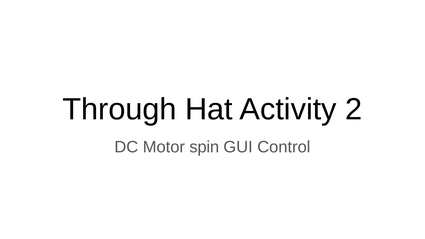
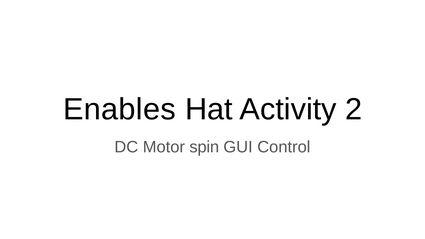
Through: Through -> Enables (119, 109)
